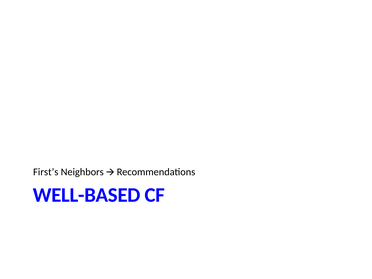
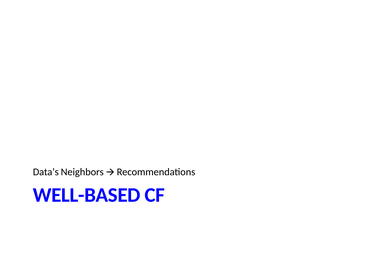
First’s: First’s -> Data’s (46, 172)
